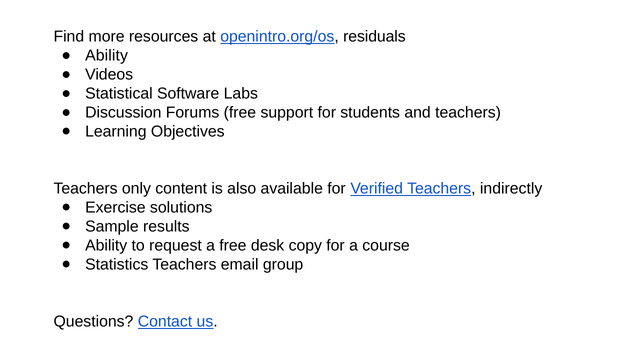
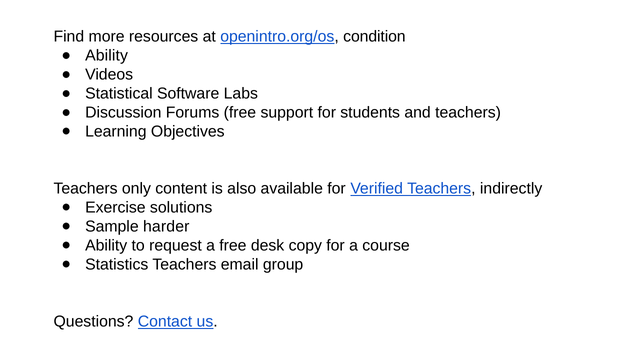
residuals: residuals -> condition (374, 37)
results: results -> harder (166, 226)
